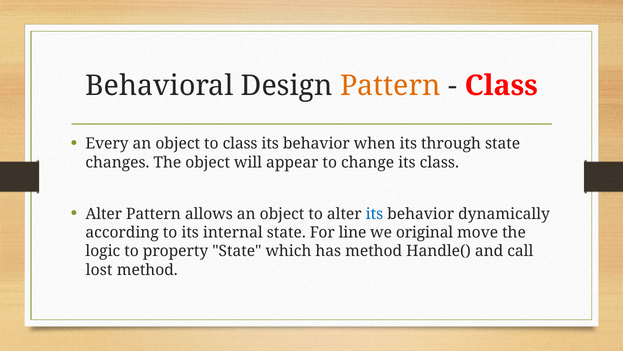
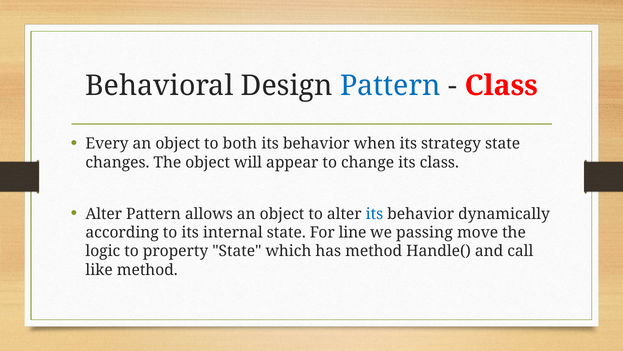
Pattern colour: orange -> blue (390, 85)
to class: class -> both (240, 143)
through: through -> strategy (451, 143)
original: original -> passing (424, 232)
lost: lost -> like (99, 270)
